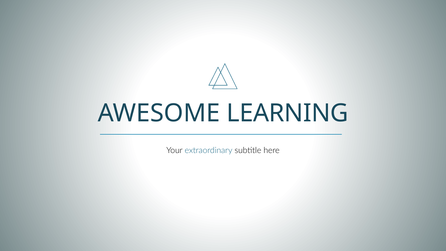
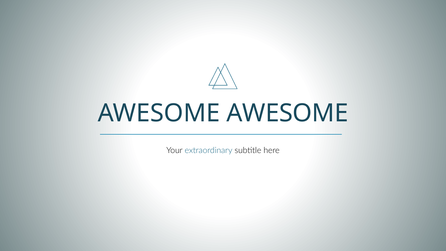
AWESOME LEARNING: LEARNING -> AWESOME (287, 113)
